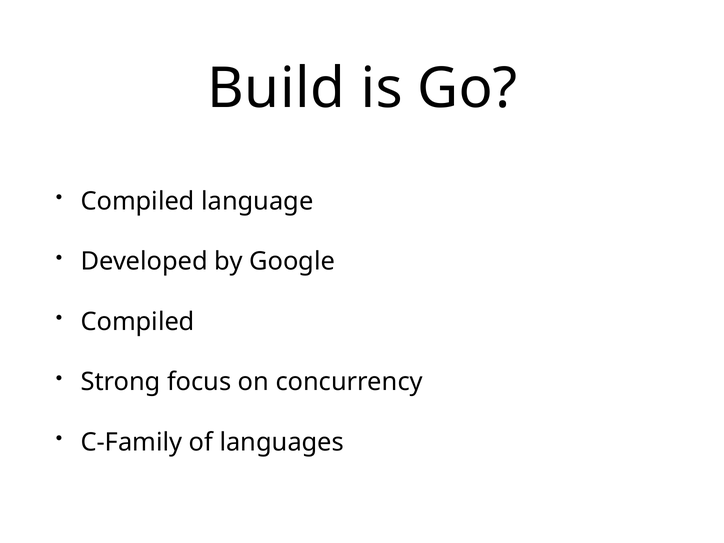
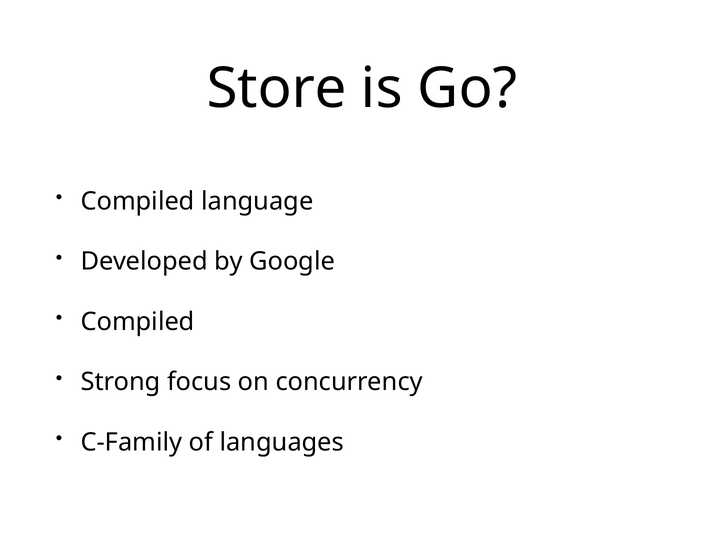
Build: Build -> Store (277, 89)
